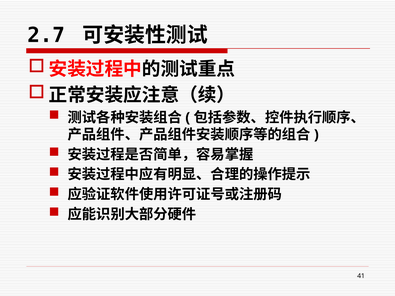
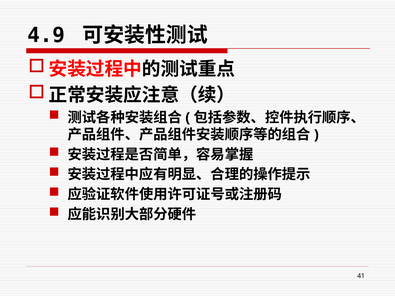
2.7: 2.7 -> 4.9 (46, 35)
